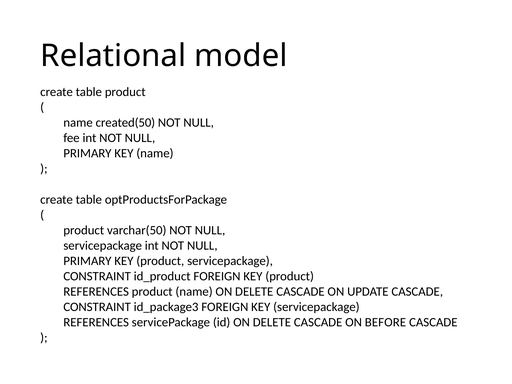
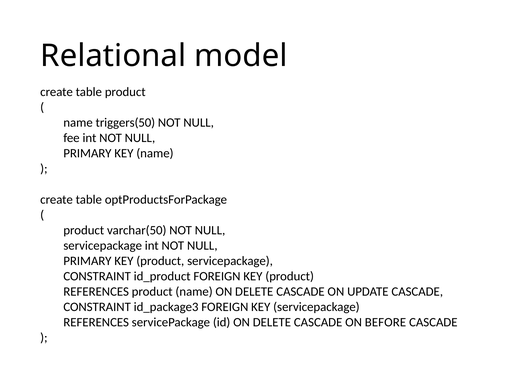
created(50: created(50 -> triggers(50 (125, 123)
